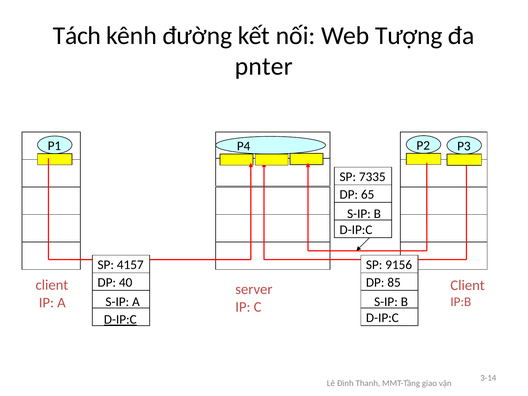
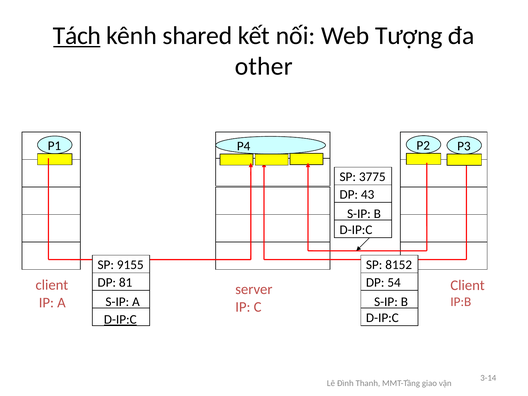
Tách underline: none -> present (77, 36)
đường: đường -> shared (197, 36)
pnter: pnter -> other (264, 66)
7335: 7335 -> 3775 (372, 177)
65: 65 -> 43 (368, 195)
4157: 4157 -> 9155 (130, 265)
9156: 9156 -> 8152 (399, 265)
40: 40 -> 81 (126, 283)
85: 85 -> 54 (394, 283)
